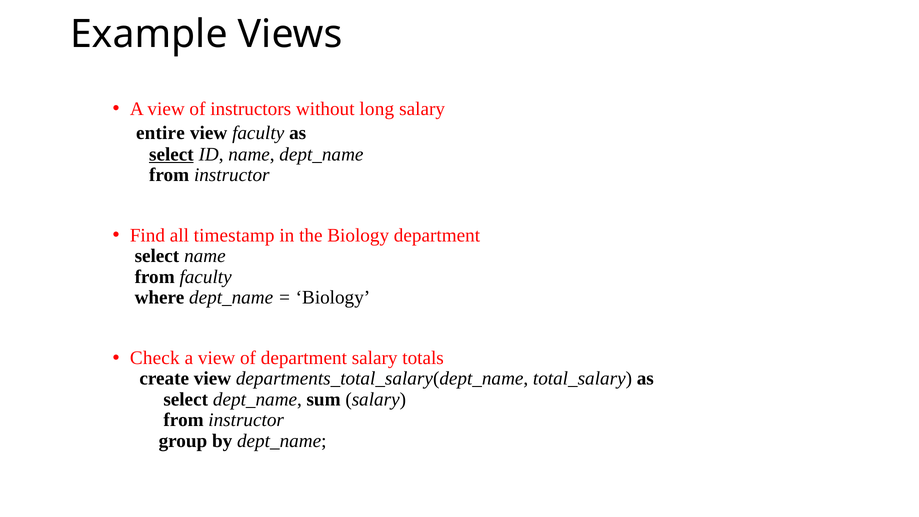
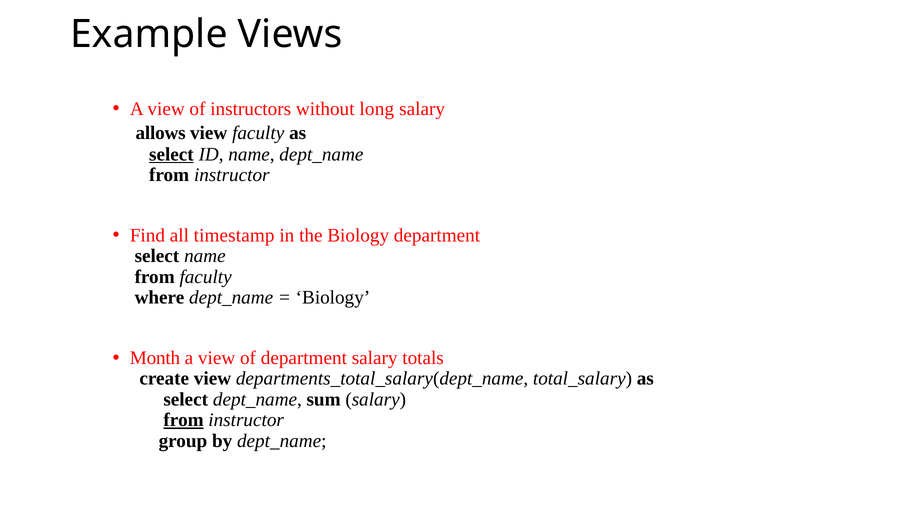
entire: entire -> allows (161, 133)
Check: Check -> Month (155, 358)
from underline: none -> present (184, 420)
